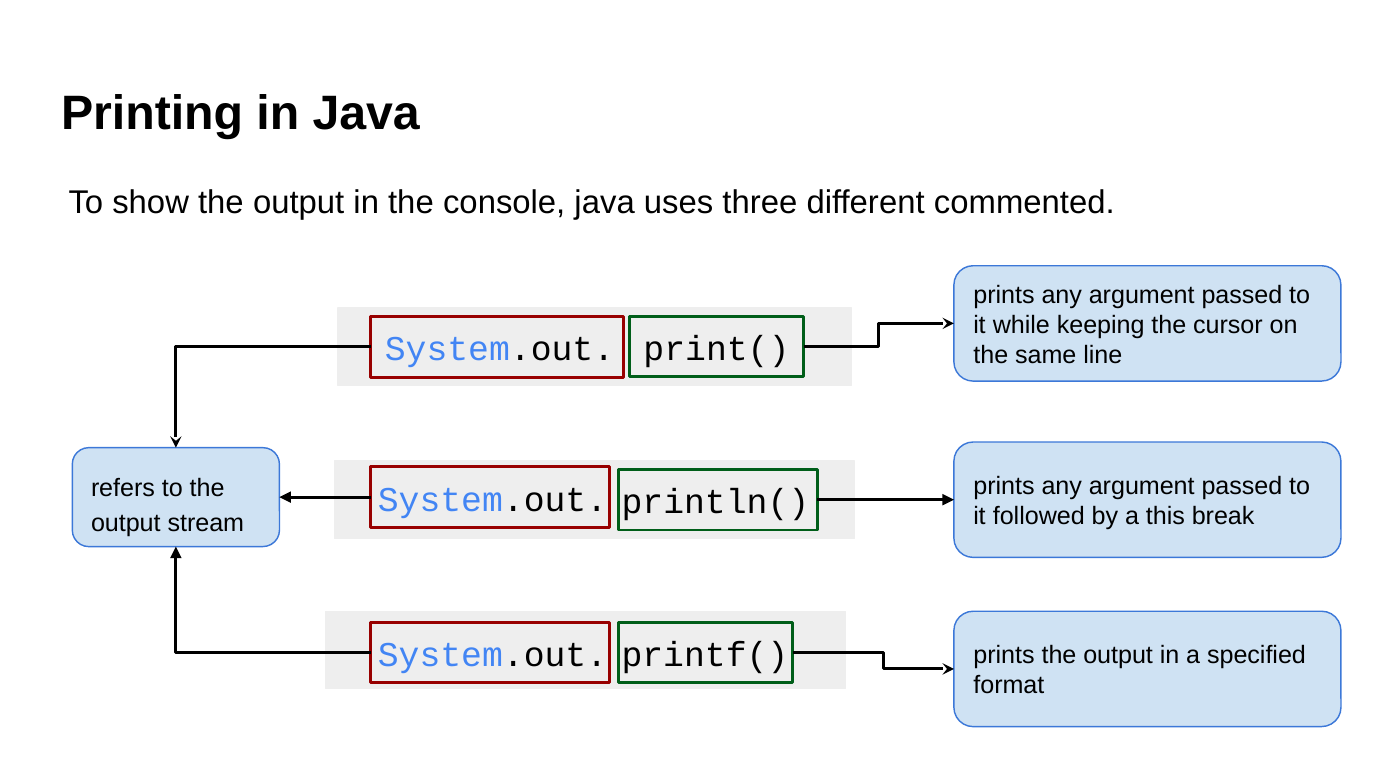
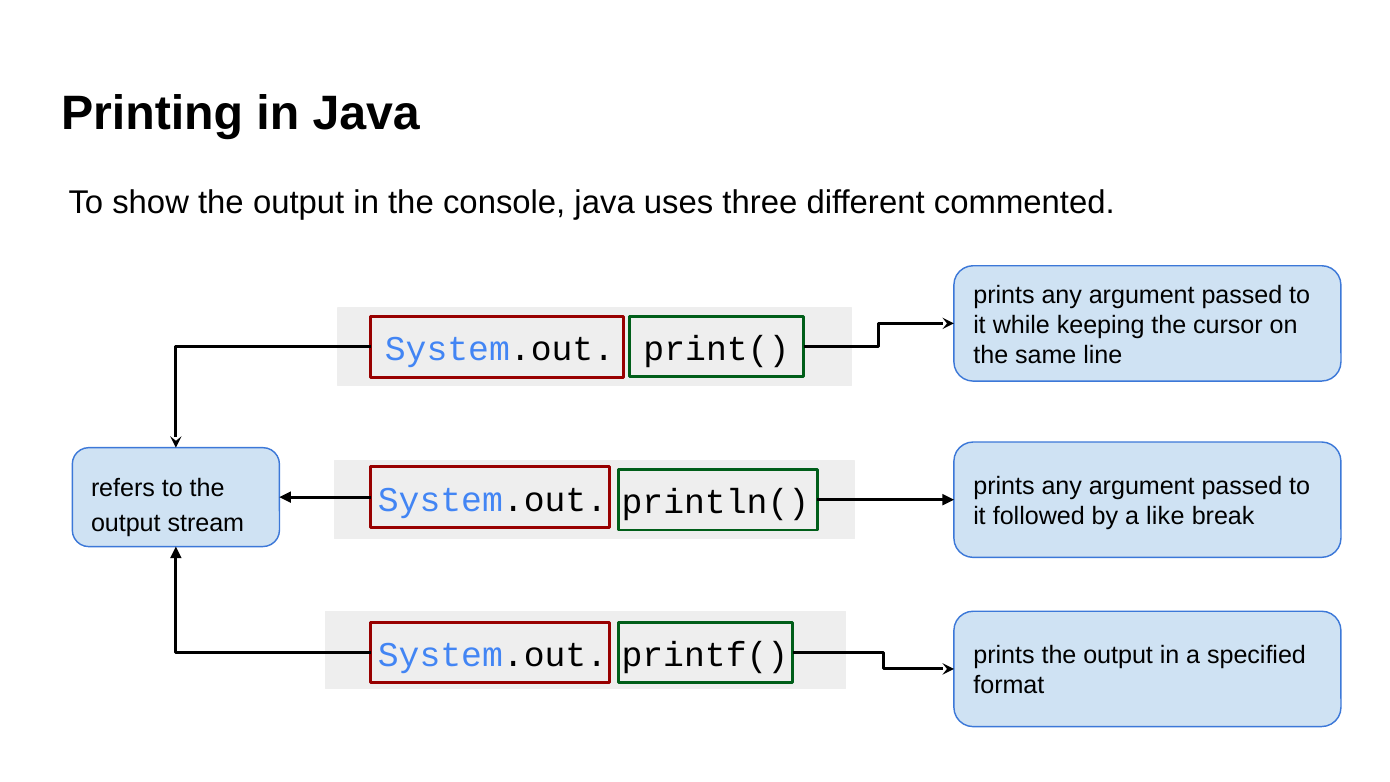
this: this -> like (1165, 516)
